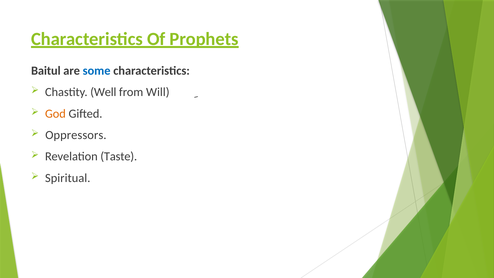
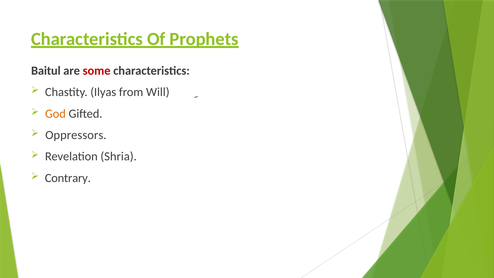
some colour: blue -> red (97, 71)
Well: Well -> Ilyas (103, 92)
Taste: Taste -> Shria (119, 156)
Spiritual: Spiritual -> Contrary (68, 178)
